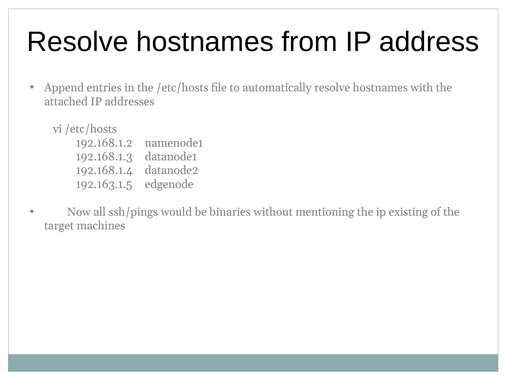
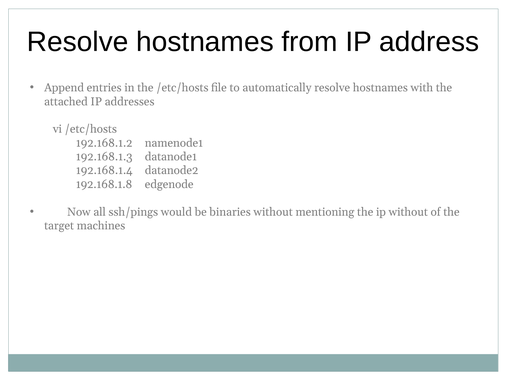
192.163.1.5: 192.163.1.5 -> 192.168.1.8 (104, 184)
ip existing: existing -> without (408, 212)
